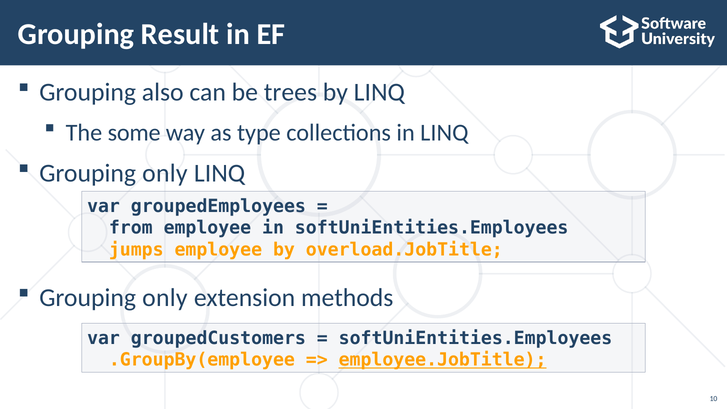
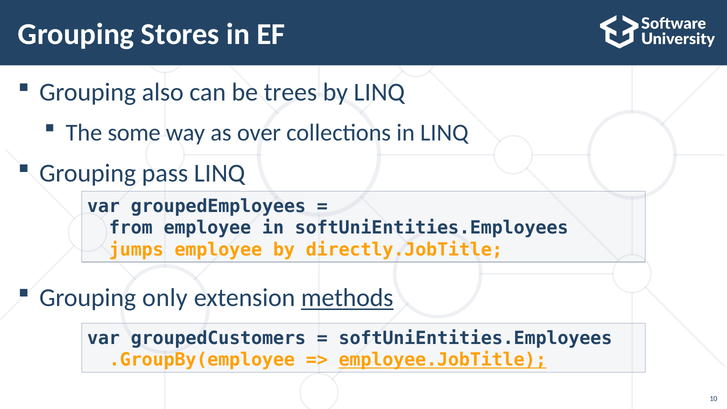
Result: Result -> Stores (180, 34)
type: type -> over (259, 133)
only: only -> pass (165, 173)
overload.JobTitle: overload.JobTitle -> directly.JobTitle (404, 250)
methods underline: none -> present (347, 298)
